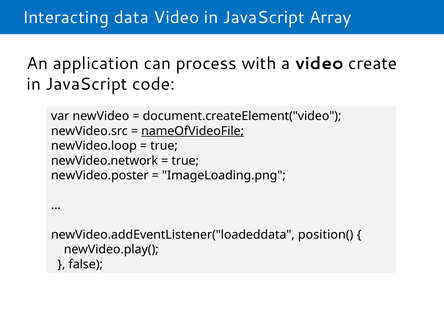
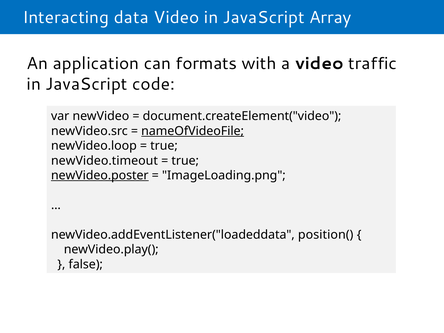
process: process -> formats (206, 63)
create: create -> traffic (373, 63)
newVideo.network: newVideo.network -> newVideo.timeout (104, 161)
newVideo.poster underline: none -> present (100, 175)
